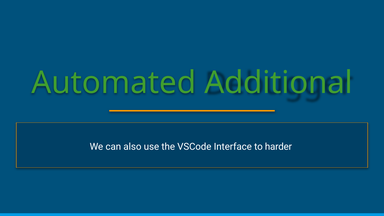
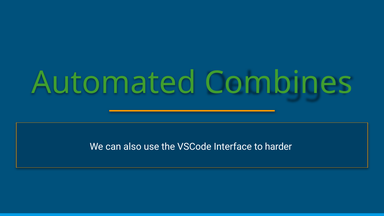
Additional: Additional -> Combines (278, 83)
